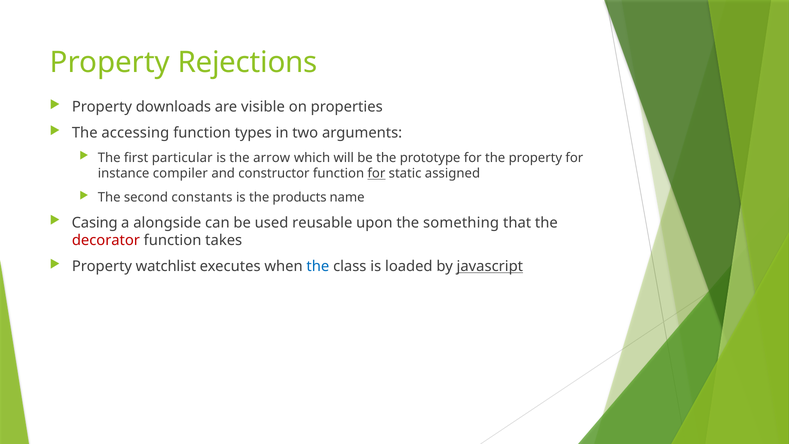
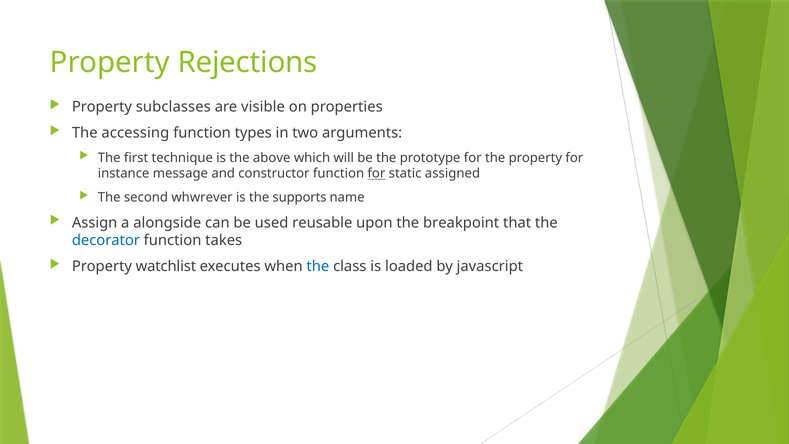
downloads: downloads -> subclasses (173, 107)
particular: particular -> technique (182, 158)
arrow: arrow -> above (272, 158)
compiler: compiler -> message (180, 173)
constants: constants -> whwrever (202, 197)
products: products -> supports (300, 197)
Casing: Casing -> Assign (95, 223)
something: something -> breakpoint (461, 223)
decorator colour: red -> blue (106, 240)
javascript underline: present -> none (490, 266)
